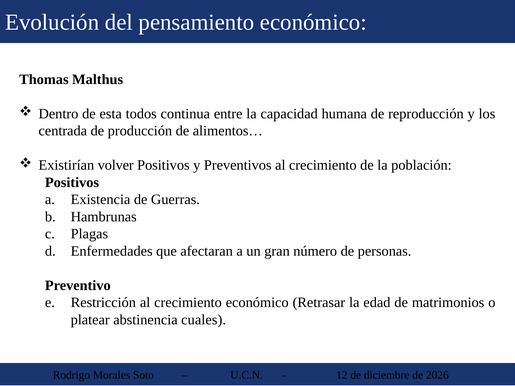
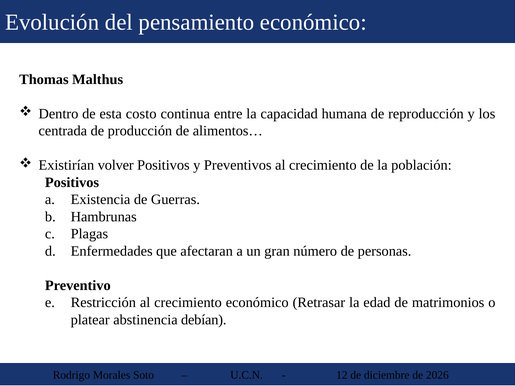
todos: todos -> costo (141, 114)
cuales: cuales -> debían (204, 320)
